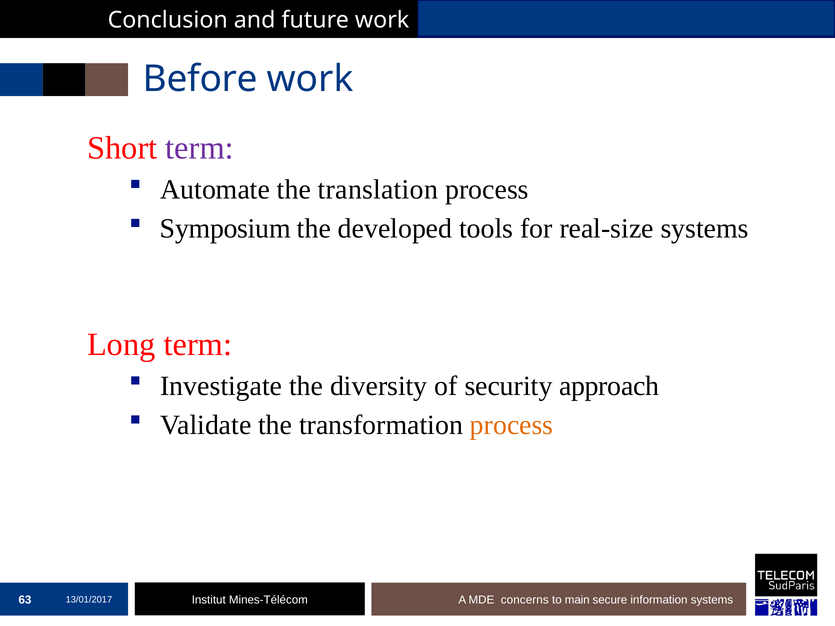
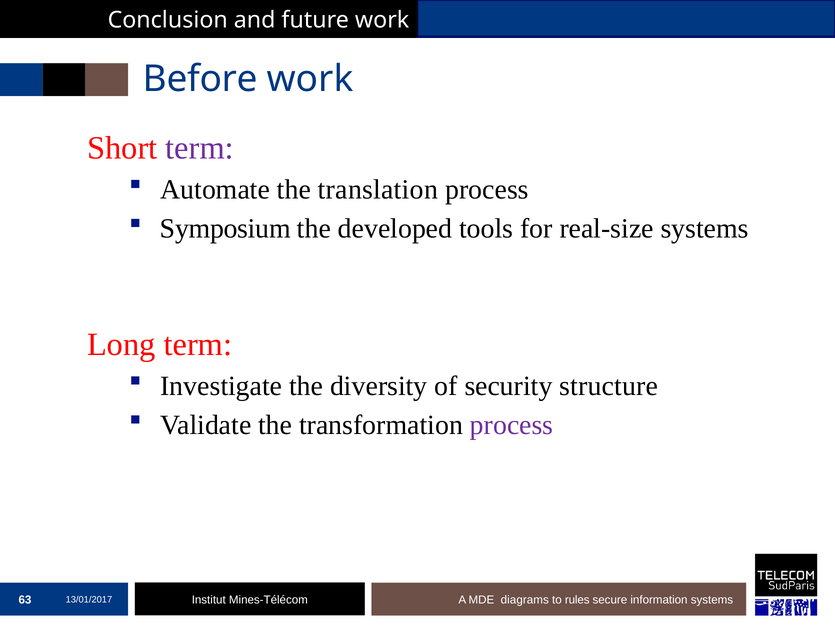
approach: approach -> structure (609, 386)
process colour: orange -> purple (512, 425)
concerns: concerns -> diagrams (525, 600)
main: main -> rules (577, 600)
